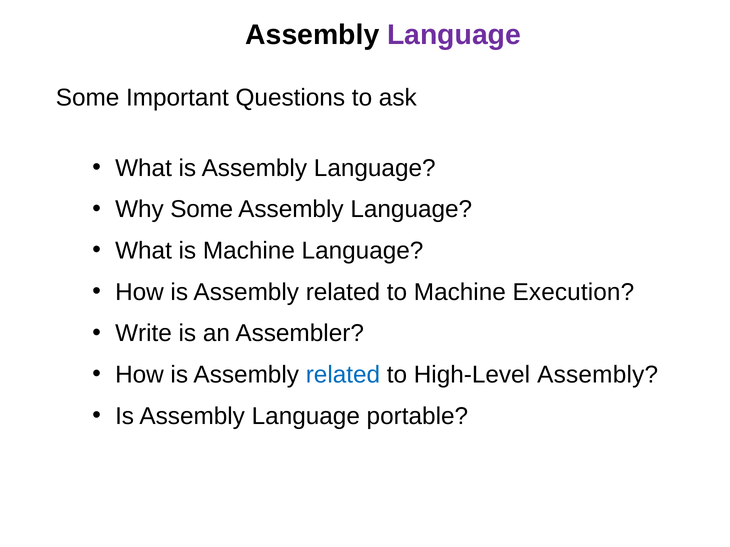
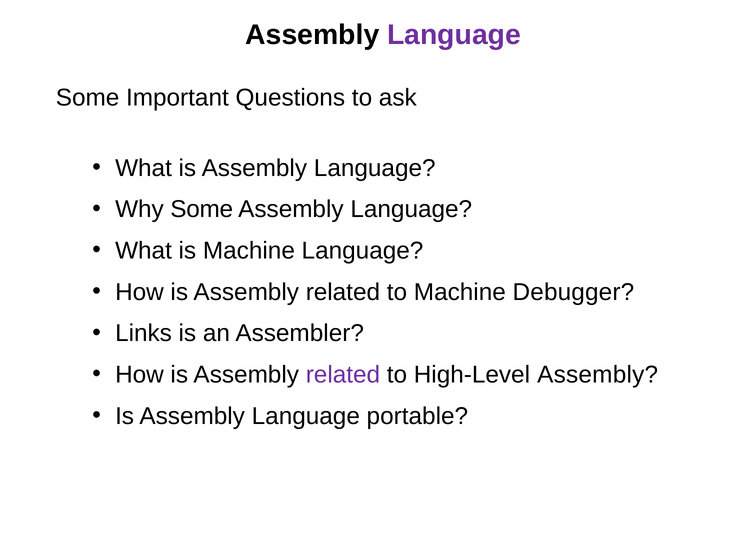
Execution: Execution -> Debugger (573, 292)
Write: Write -> Links (144, 334)
related colour: blue -> purple (343, 375)
